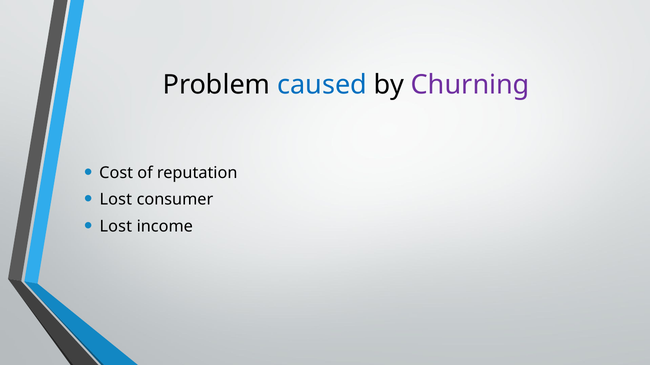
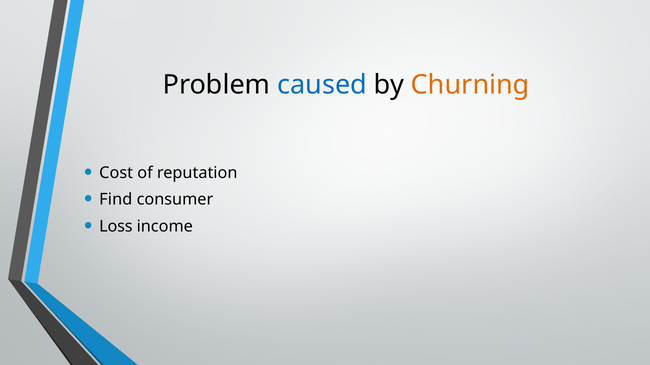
Churning colour: purple -> orange (470, 85)
Lost: Lost -> Find (116, 200)
Lost: Lost -> Loss (116, 227)
